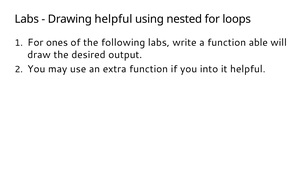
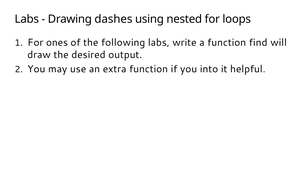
Drawing helpful: helpful -> dashes (113, 19)
able: able -> find (258, 42)
